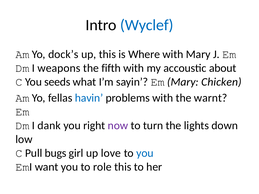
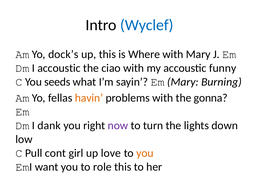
I weapons: weapons -> accoustic (59, 68)
fifth: fifth -> ciao (111, 68)
about: about -> funny (223, 68)
Chicken: Chicken -> Burning (221, 82)
havin colour: blue -> orange (89, 98)
warnt: warnt -> gonna (211, 98)
bugs: bugs -> cont (55, 153)
you colour: blue -> orange (145, 153)
